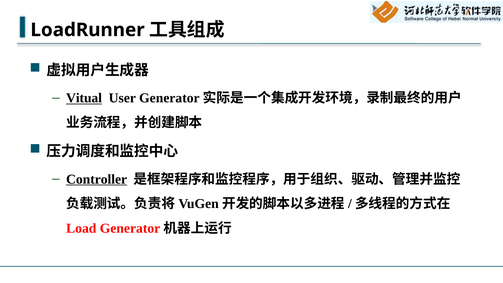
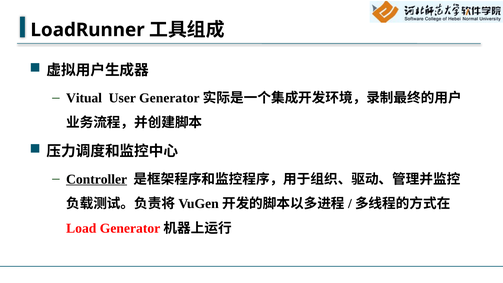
Vitual underline: present -> none (84, 98)
